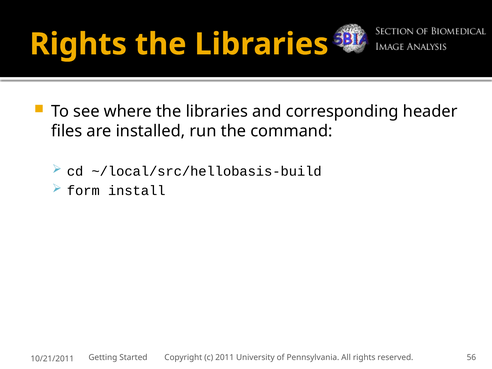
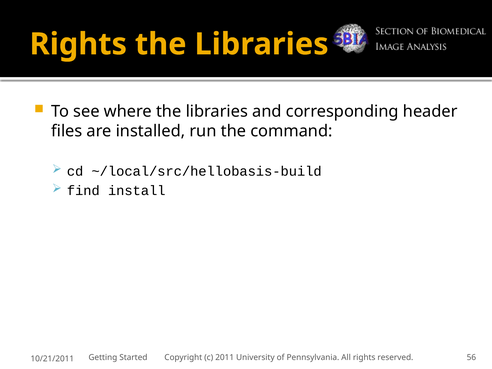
form: form -> find (83, 191)
